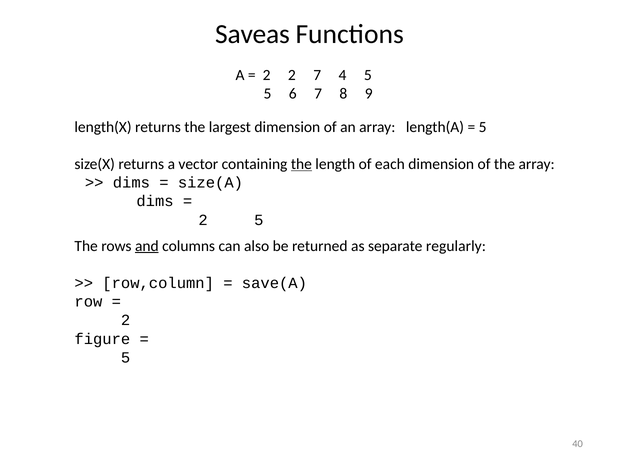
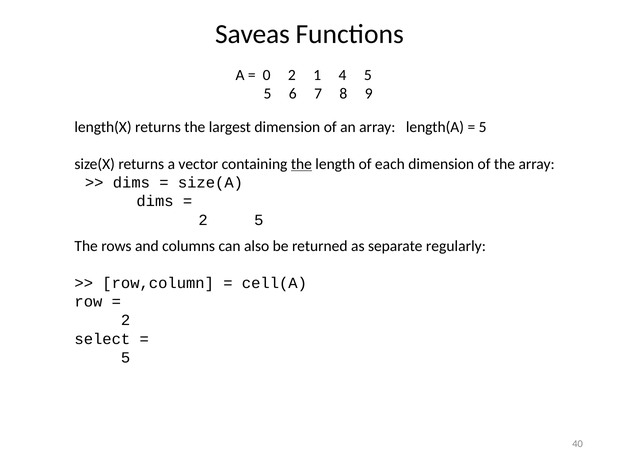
2: 2 -> 0 (267, 75)
2 7: 7 -> 1 (317, 75)
and underline: present -> none (147, 246)
save(A: save(A -> cell(A (274, 283)
figure: figure -> select (102, 339)
